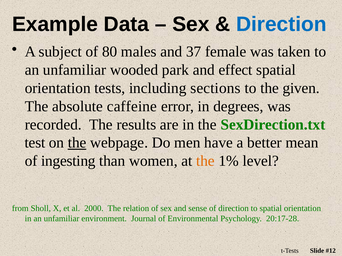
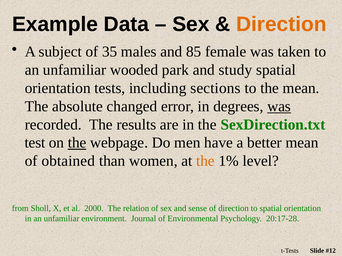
Direction colour: blue -> orange (281, 24)
80: 80 -> 35 (110, 52)
37: 37 -> 85 (194, 52)
effect: effect -> study (235, 70)
the given: given -> mean (301, 88)
caffeine: caffeine -> changed (132, 107)
was underline: none -> present (279, 107)
ingesting: ingesting -> obtained (68, 161)
